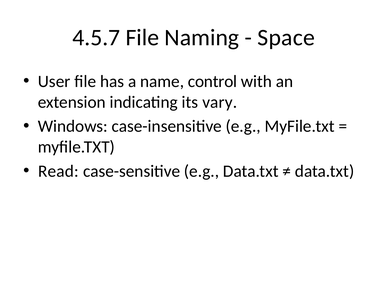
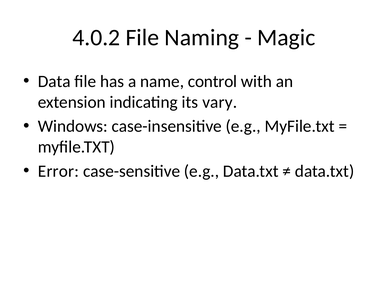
4.5.7: 4.5.7 -> 4.0.2 (96, 38)
Space: Space -> Magic (286, 38)
User: User -> Data (54, 81)
Read: Read -> Error (58, 171)
